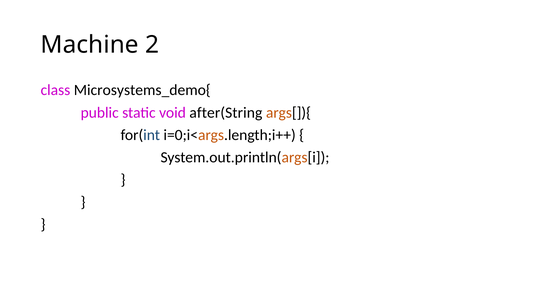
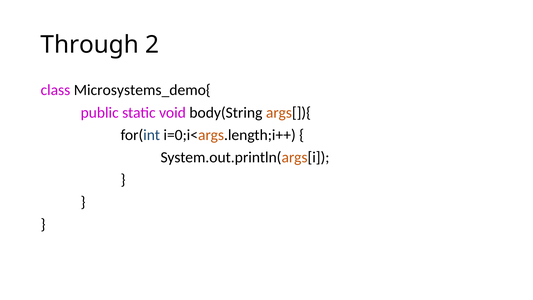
Machine: Machine -> Through (90, 45)
after(String: after(String -> body(String (226, 112)
